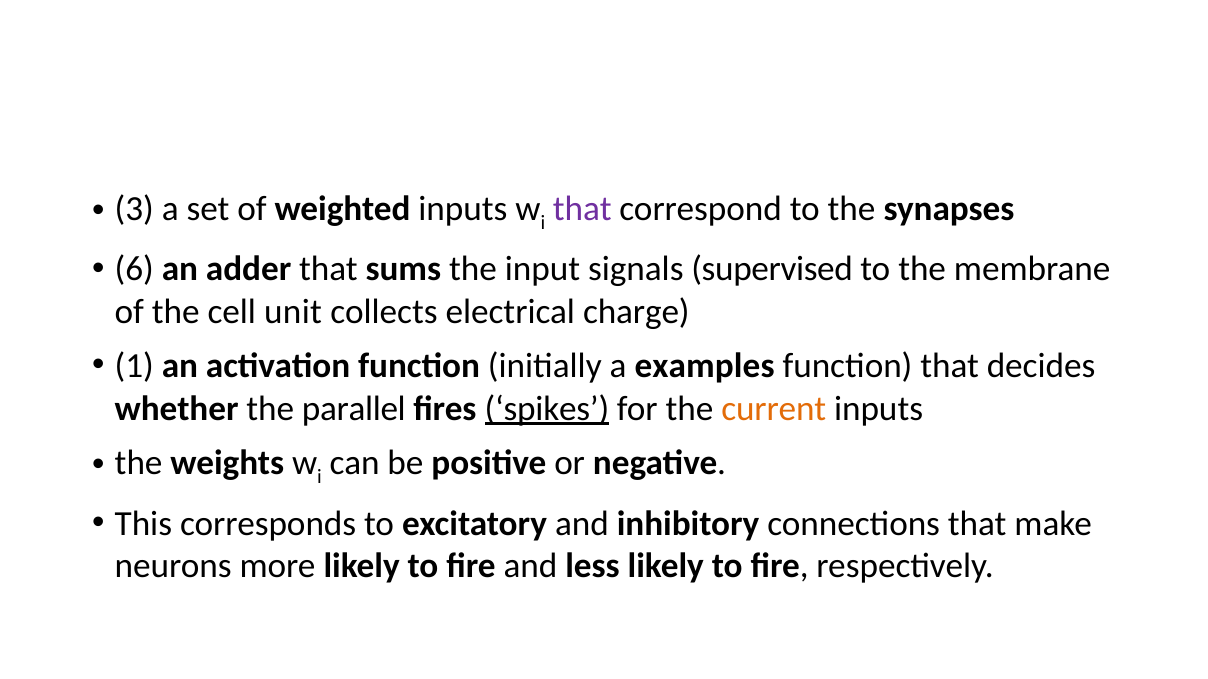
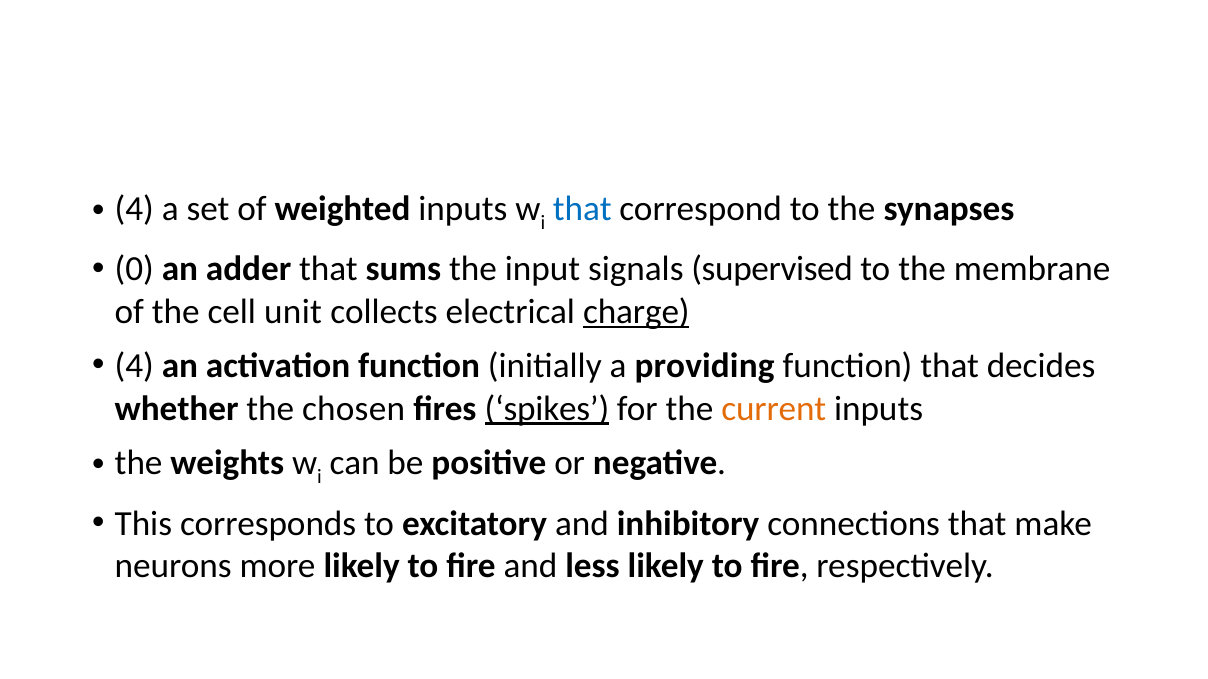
3: 3 -> 4 (134, 209)
that colour: purple -> blue (582, 209)
6: 6 -> 0 (134, 270)
charge underline: none -> present (636, 312)
1: 1 -> 4 (134, 366)
examples: examples -> providing (705, 366)
parallel: parallel -> chosen (354, 409)
